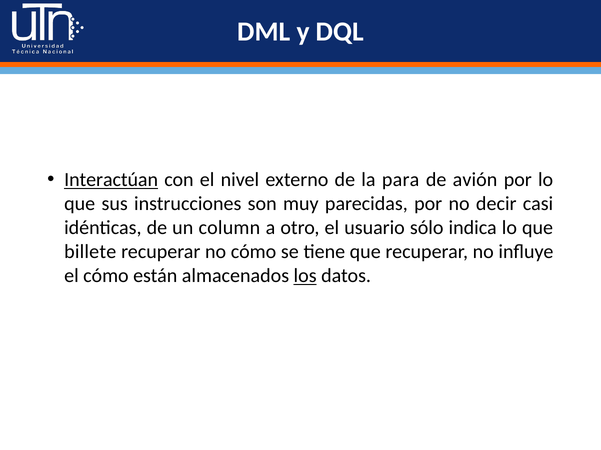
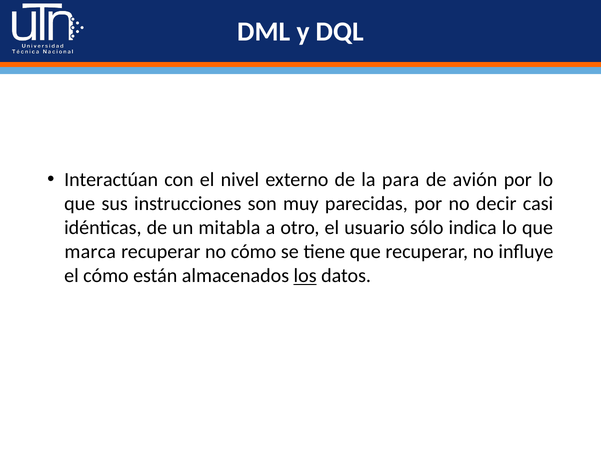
Interactúan underline: present -> none (111, 180)
column: column -> mitabla (229, 228)
billete: billete -> marca (90, 252)
